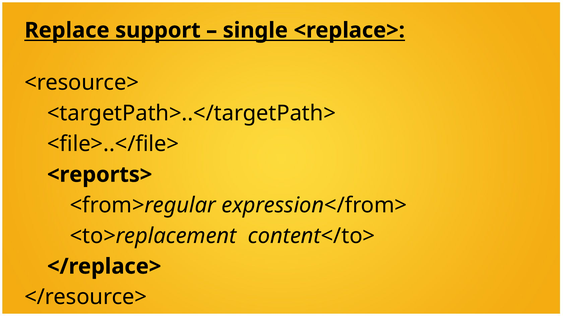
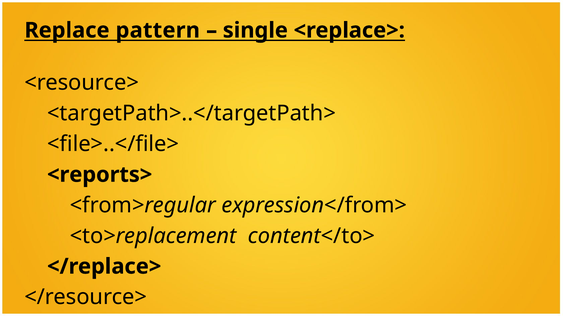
support: support -> pattern (158, 30)
